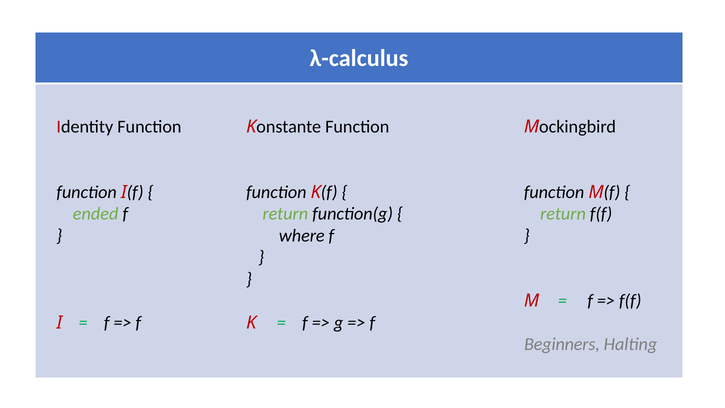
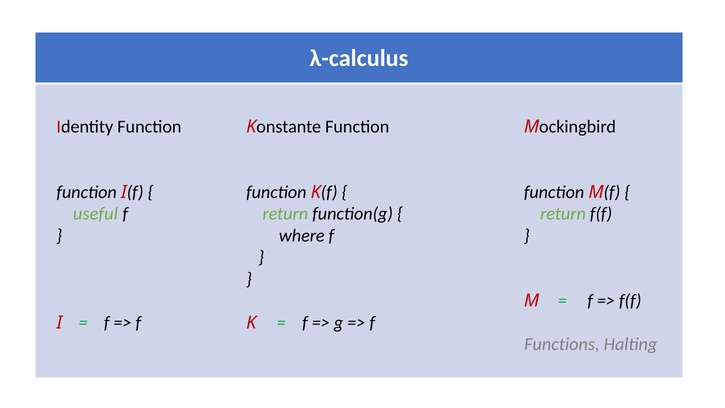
ended: ended -> useful (96, 214)
Beginners: Beginners -> Functions (562, 344)
